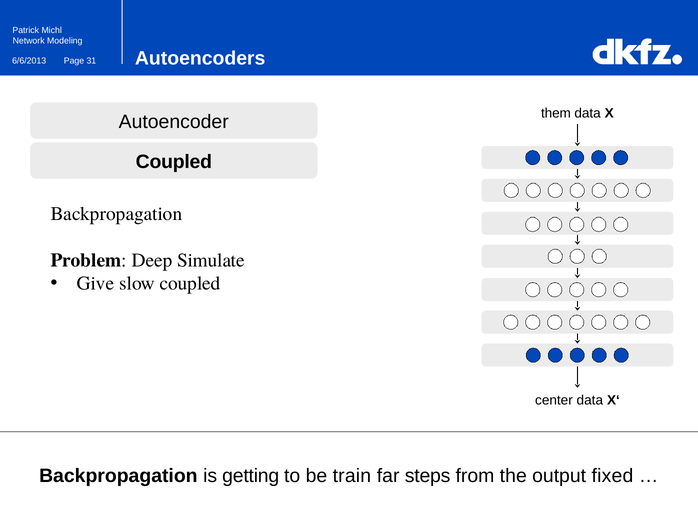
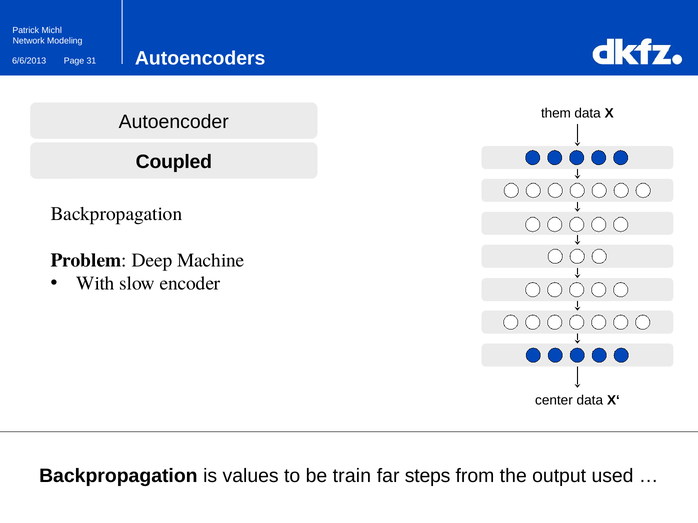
Simulate: Simulate -> Machine (211, 260)
Give: Give -> With (96, 284)
slow coupled: coupled -> encoder (190, 284)
getting: getting -> values (251, 476)
fixed: fixed -> used (613, 476)
